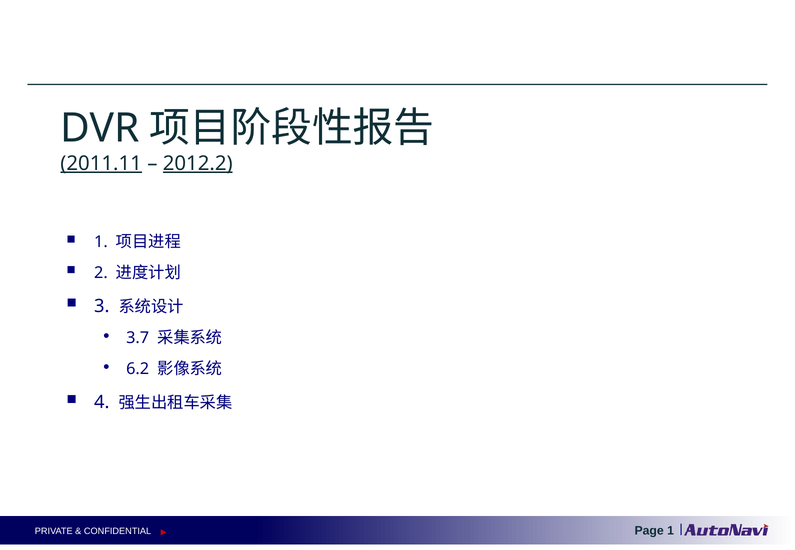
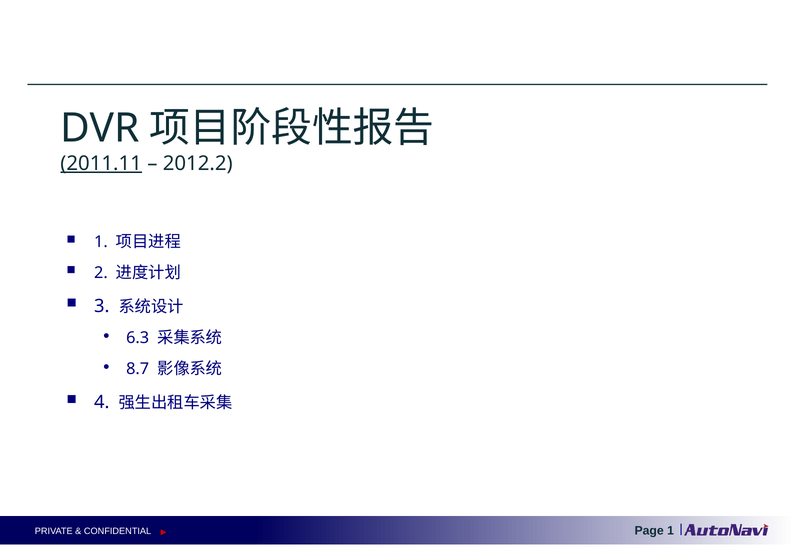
2012.2 underline: present -> none (198, 164)
3.7: 3.7 -> 6.3 (138, 338)
6.2: 6.2 -> 8.7 (138, 369)
